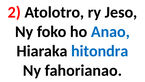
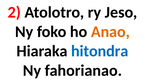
Anao colour: blue -> orange (110, 31)
